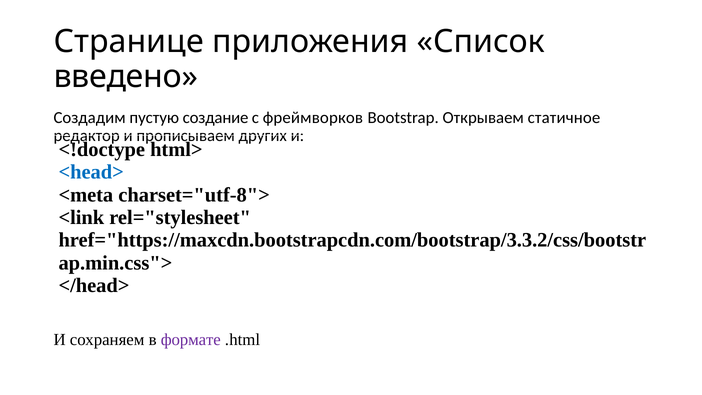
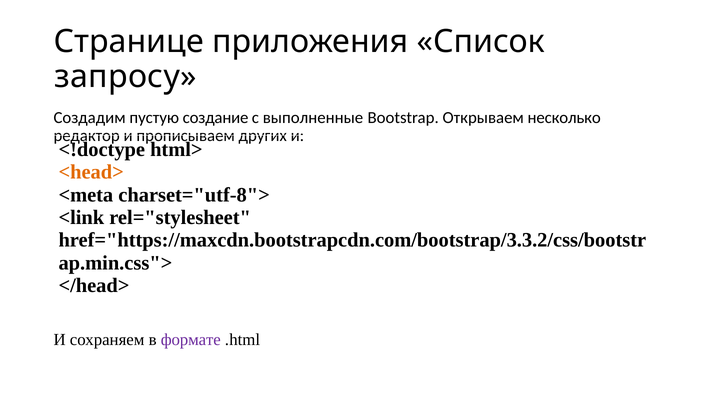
введено: введено -> запросу (125, 76)
фреймворков: фреймворков -> выполненные (313, 118)
статичное: статичное -> несколько (564, 118)
<head> colour: blue -> orange (91, 172)
